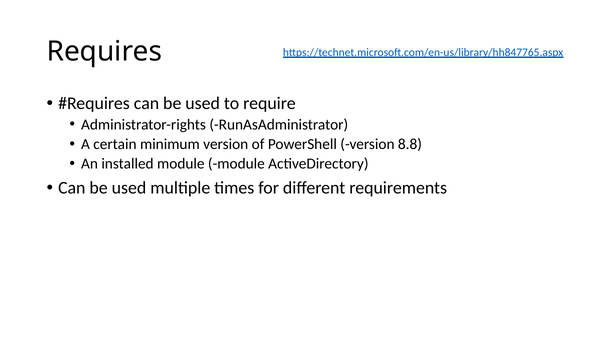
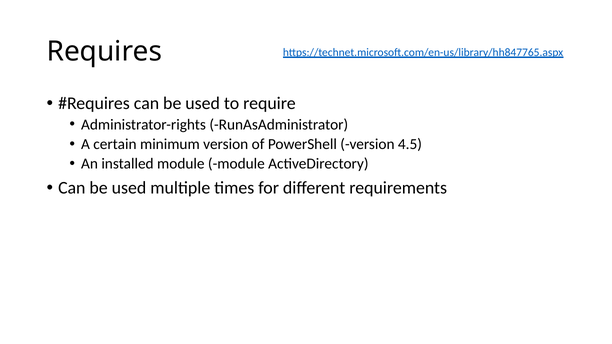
8.8: 8.8 -> 4.5 (410, 144)
